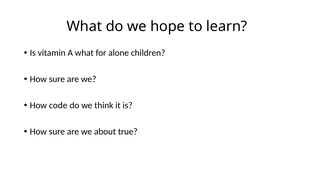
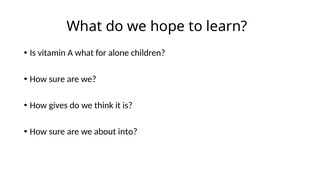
code: code -> gives (58, 106)
true: true -> into (128, 132)
